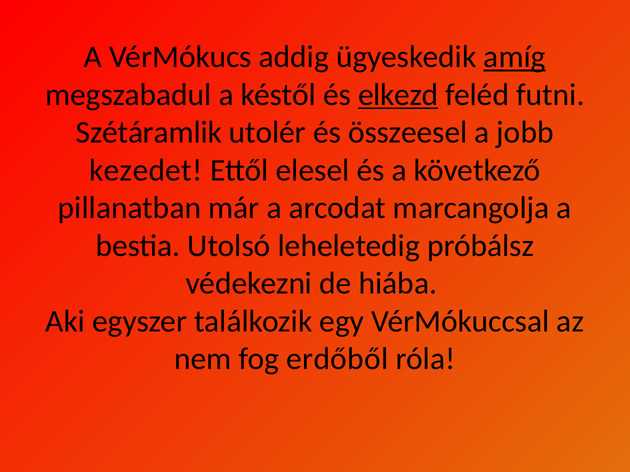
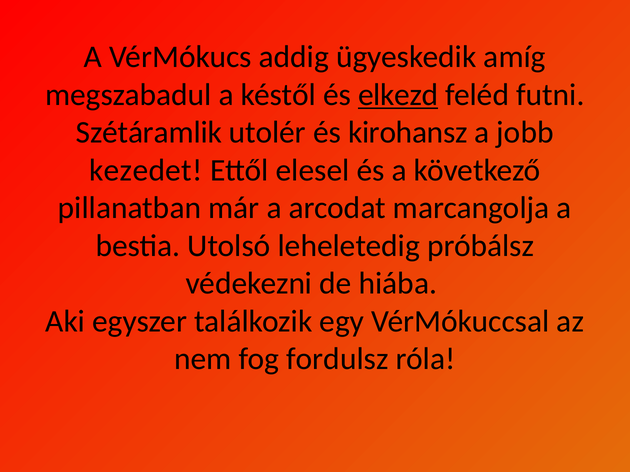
amíg underline: present -> none (515, 57)
összeesel: összeesel -> kirohansz (408, 133)
erdőből: erdőből -> fordulsz (337, 359)
